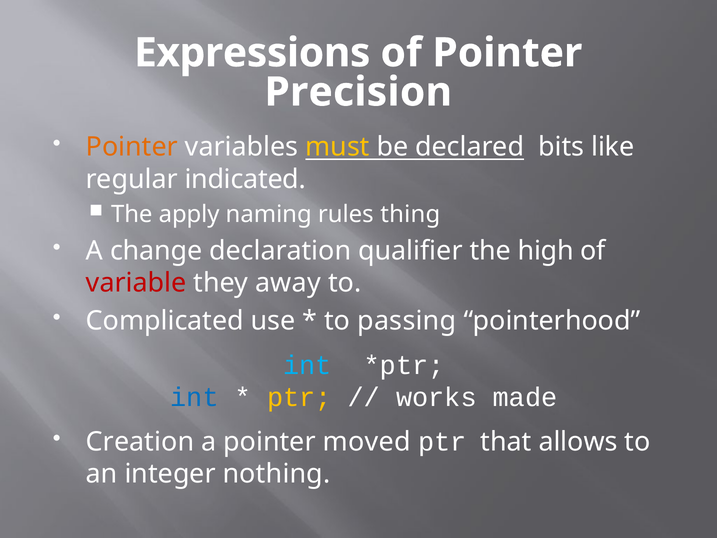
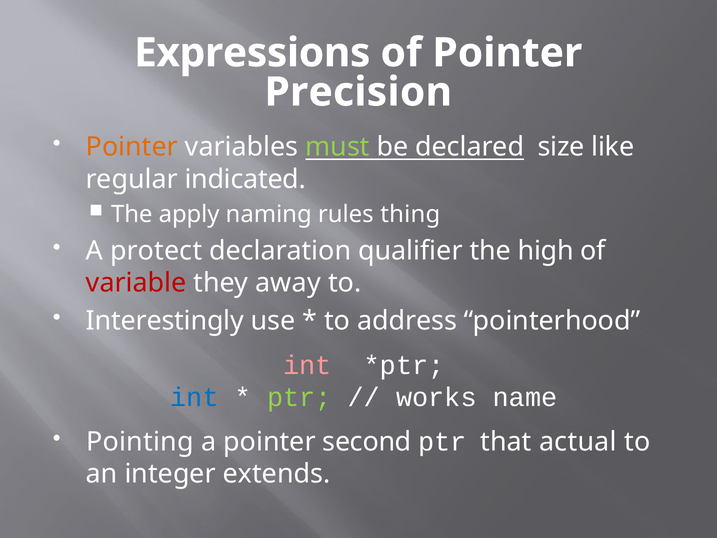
must colour: yellow -> light green (337, 147)
bits: bits -> size (561, 147)
change: change -> protect (156, 251)
Complicated: Complicated -> Interestingly (165, 321)
passing: passing -> address (407, 321)
int colour: light blue -> pink (307, 365)
ptr colour: yellow -> light green (299, 397)
made: made -> name (525, 397)
Creation: Creation -> Pointing (140, 442)
moved: moved -> second (367, 442)
allows: allows -> actual (578, 442)
nothing: nothing -> extends (277, 474)
